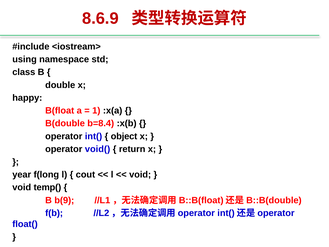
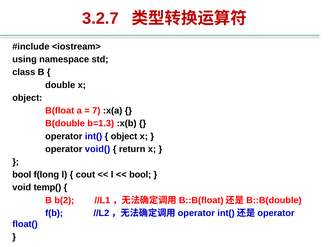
8.6.9: 8.6.9 -> 3.2.7 (100, 18)
happy: happy -> object (27, 98)
1: 1 -> 7 (96, 111)
b=8.4: b=8.4 -> b=1.3 (101, 123)
year: year -> bool (22, 174)
void: void -> bool (140, 174)
b(9: b(9 -> b(2 (64, 200)
